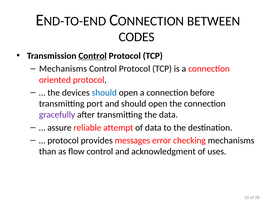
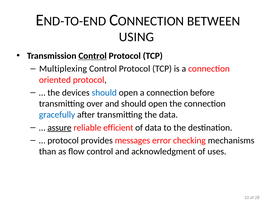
CODES: CODES -> USING (136, 37)
Mechanisms: Mechanisms -> Multiplexing (63, 69)
port: port -> over (95, 104)
gracefully colour: purple -> blue (57, 115)
assure underline: none -> present (59, 128)
attempt: attempt -> efficient (118, 128)
